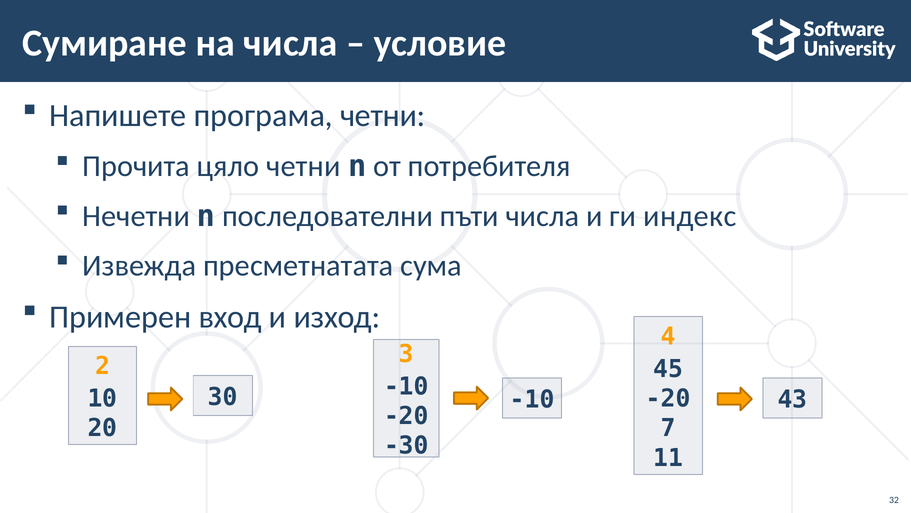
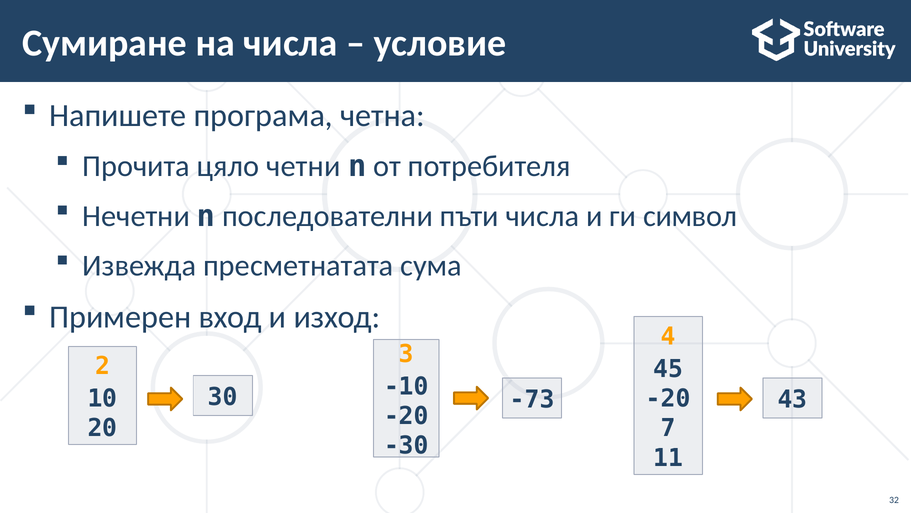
програма четни: четни -> четна (383, 116)
индекс: индекс -> символ (690, 216)
-10: -10 -> -73 (532, 399)
